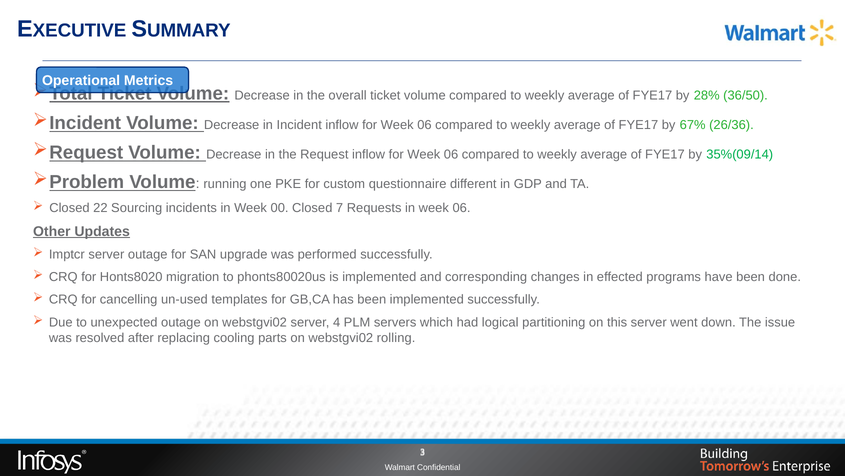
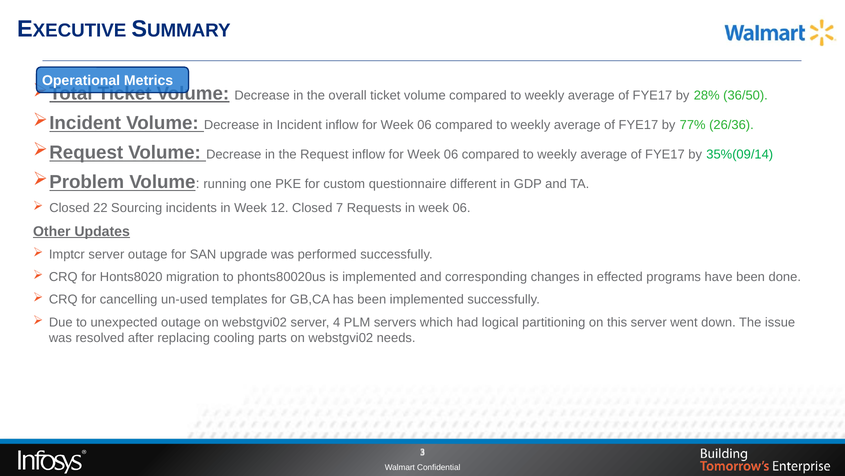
67%: 67% -> 77% (693, 125)
00: 00 -> 12 (280, 208)
rolling: rolling -> needs (396, 337)
